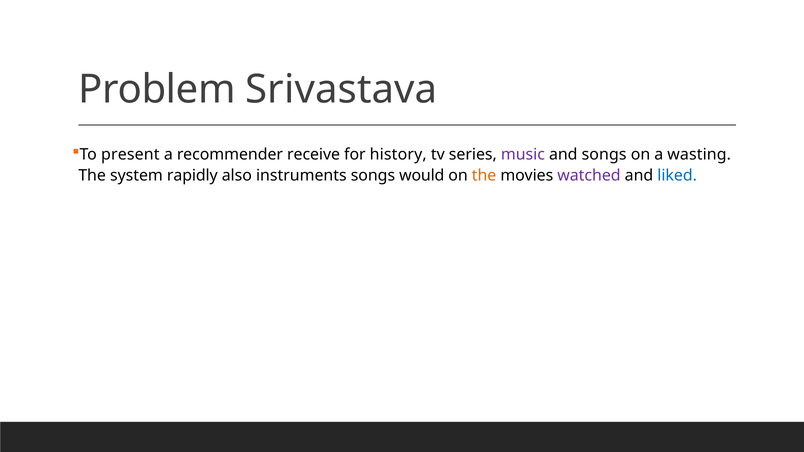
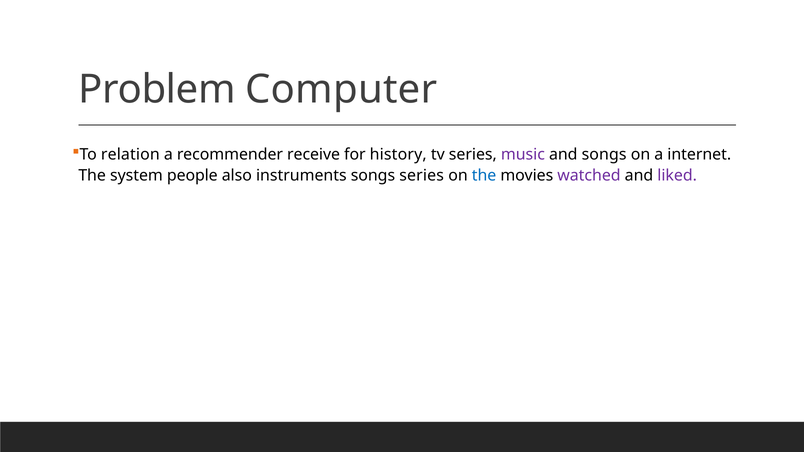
Srivastava: Srivastava -> Computer (341, 90)
present: present -> relation (130, 155)
wasting: wasting -> internet (699, 155)
rapidly: rapidly -> people (192, 176)
songs would: would -> series (422, 176)
the colour: orange -> blue (484, 176)
liked colour: blue -> purple (677, 176)
